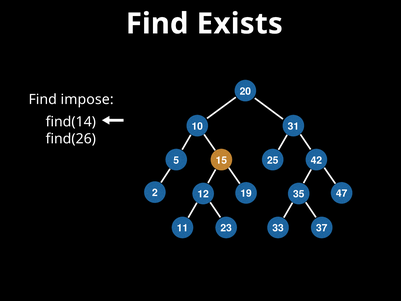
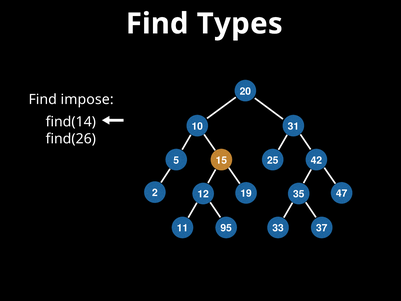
Exists: Exists -> Types (240, 24)
23: 23 -> 95 (226, 228)
